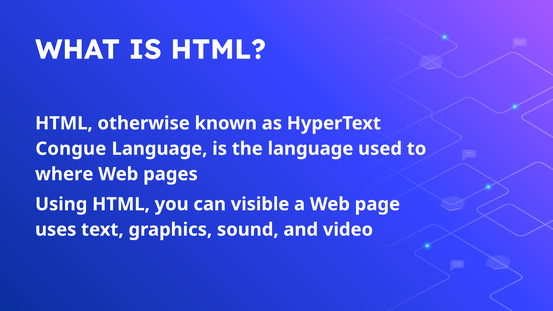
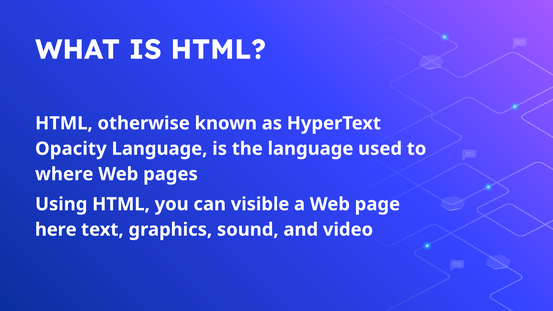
Congue: Congue -> Opacity (71, 149)
uses: uses -> here (56, 230)
